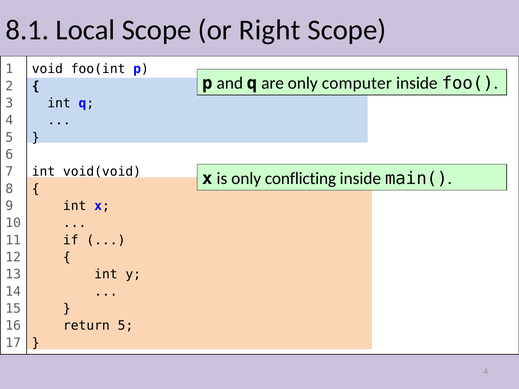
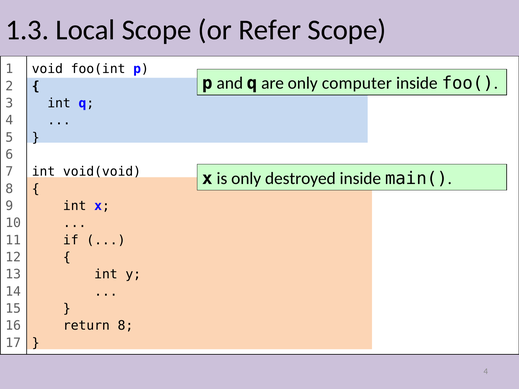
8.1: 8.1 -> 1.3 (27, 30)
Right: Right -> Refer (270, 30)
conflicting: conflicting -> destroyed (300, 178)
return 5: 5 -> 8 (125, 326)
